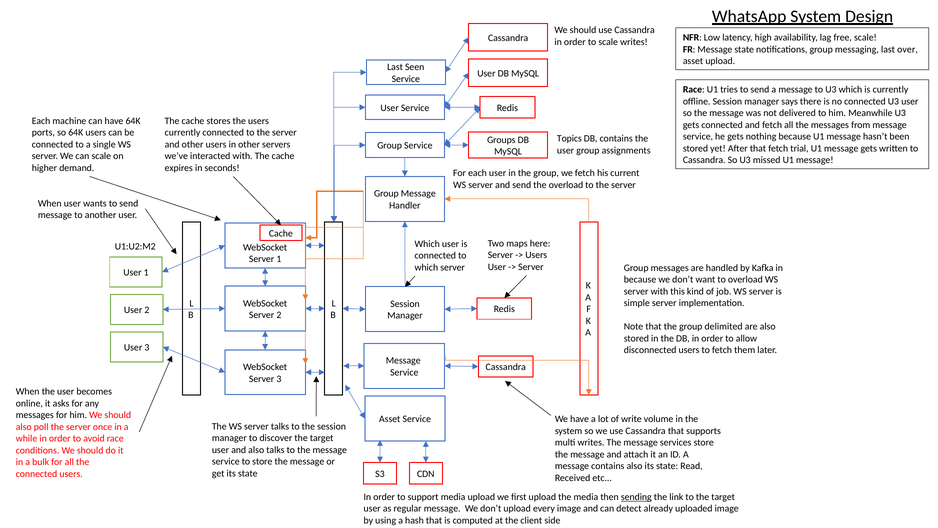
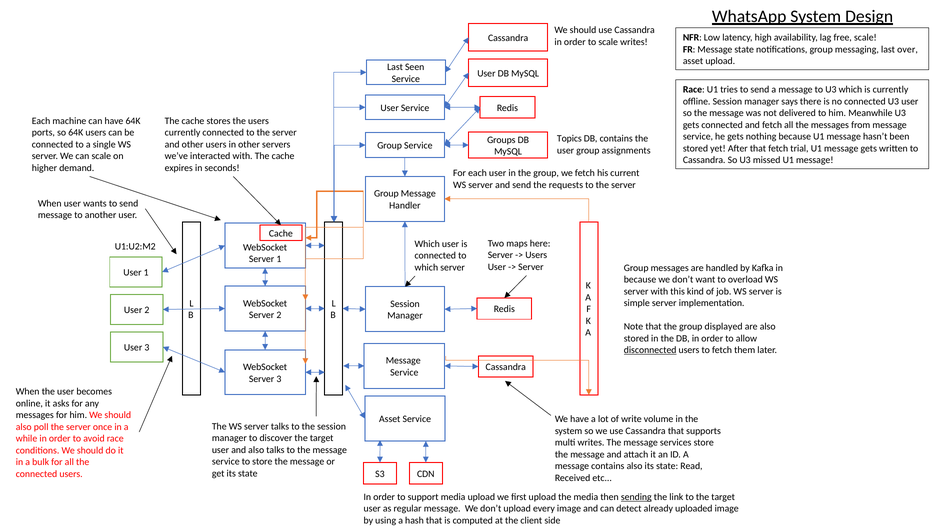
the overload: overload -> requests (566, 185)
delimited: delimited -> displayed (724, 326)
disconnected underline: none -> present (650, 350)
